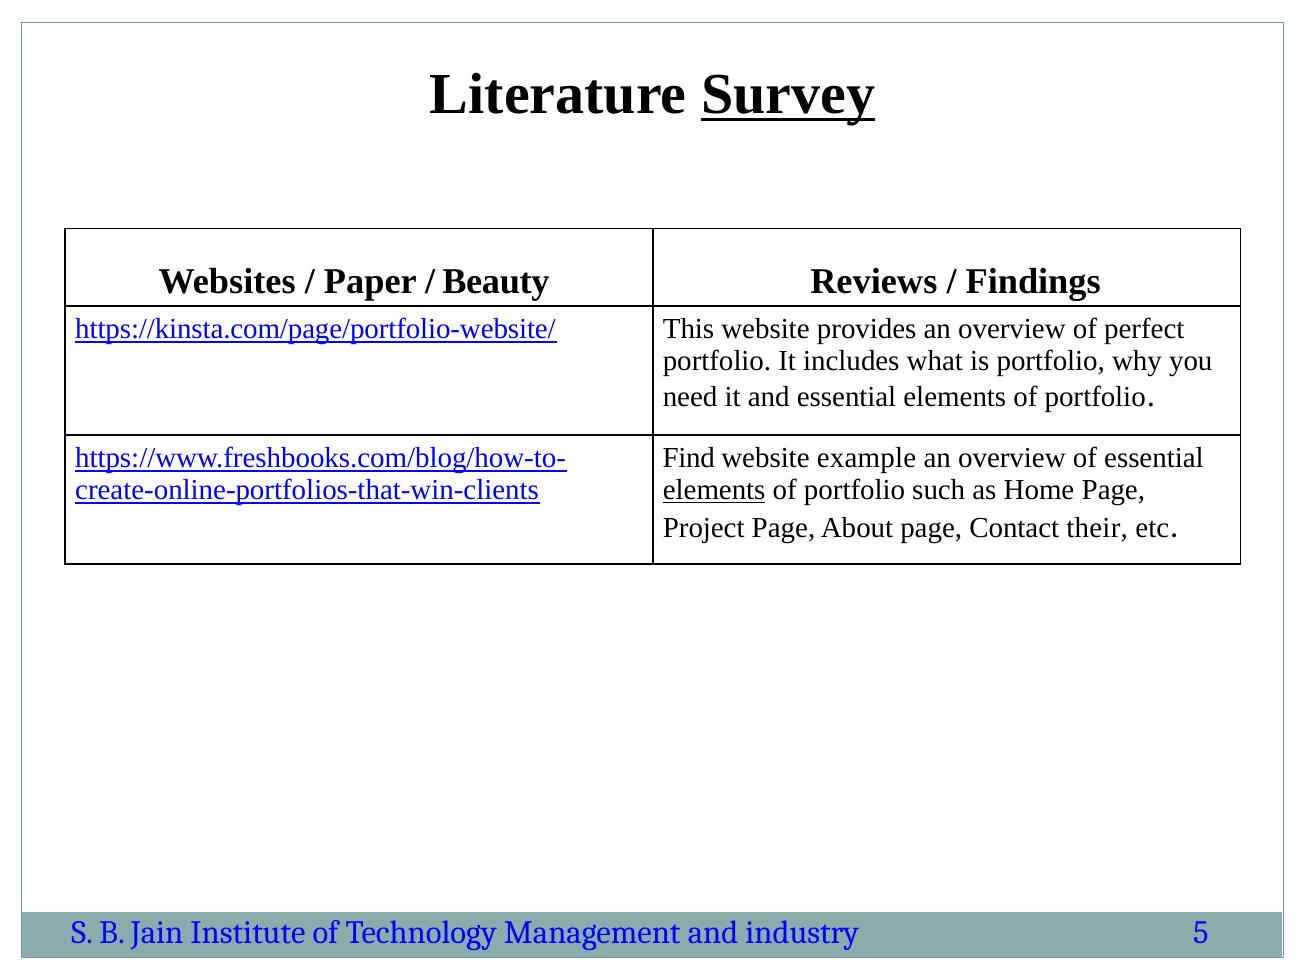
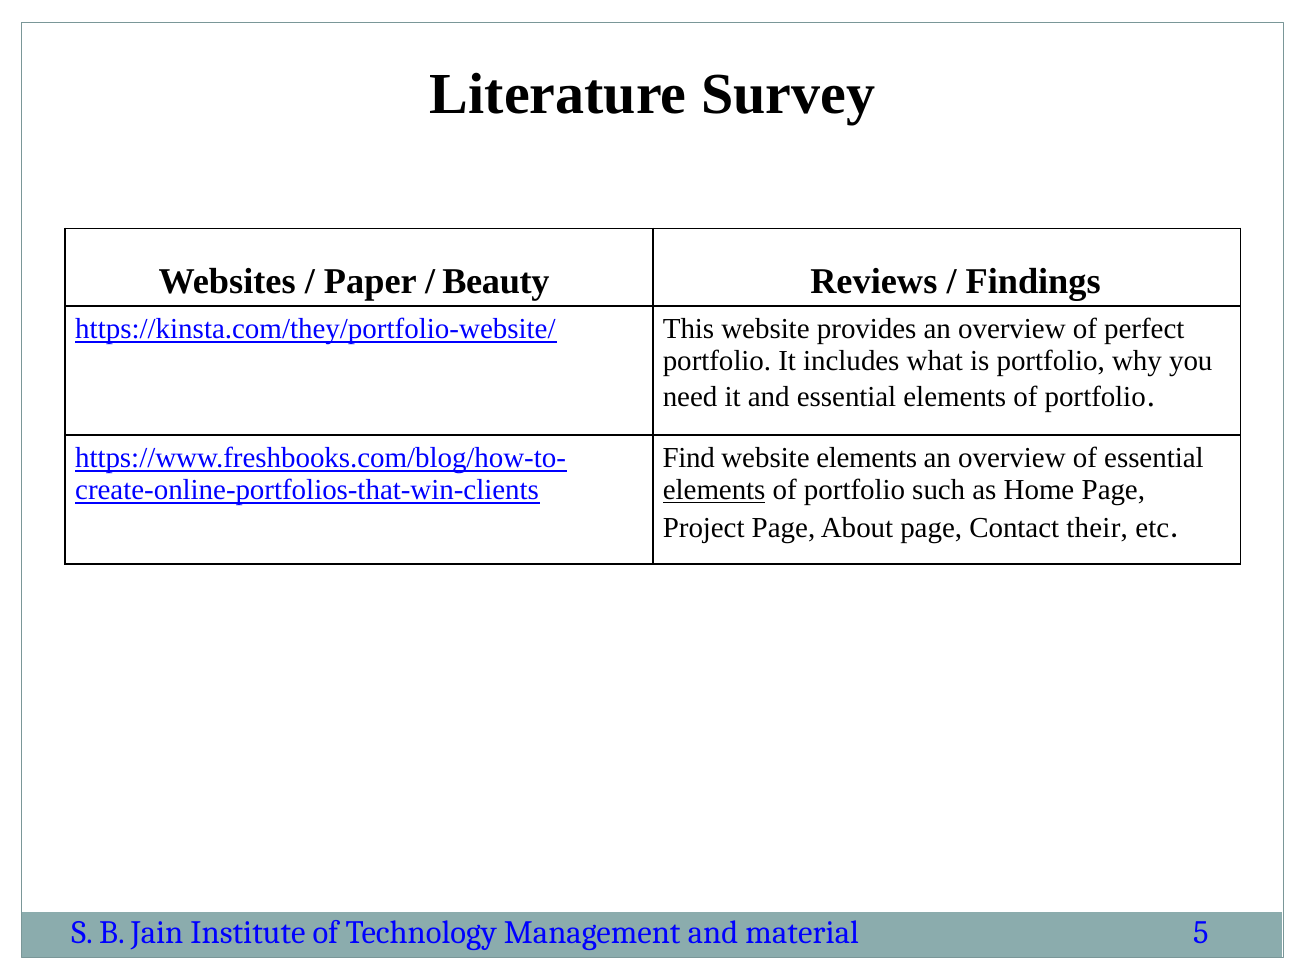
Survey underline: present -> none (788, 94)
https://kinsta.com/page/portfolio-website/: https://kinsta.com/page/portfolio-website/ -> https://kinsta.com/they/portfolio-website/ (315, 329)
website example: example -> elements (867, 458)
industry: industry -> material (802, 933)
